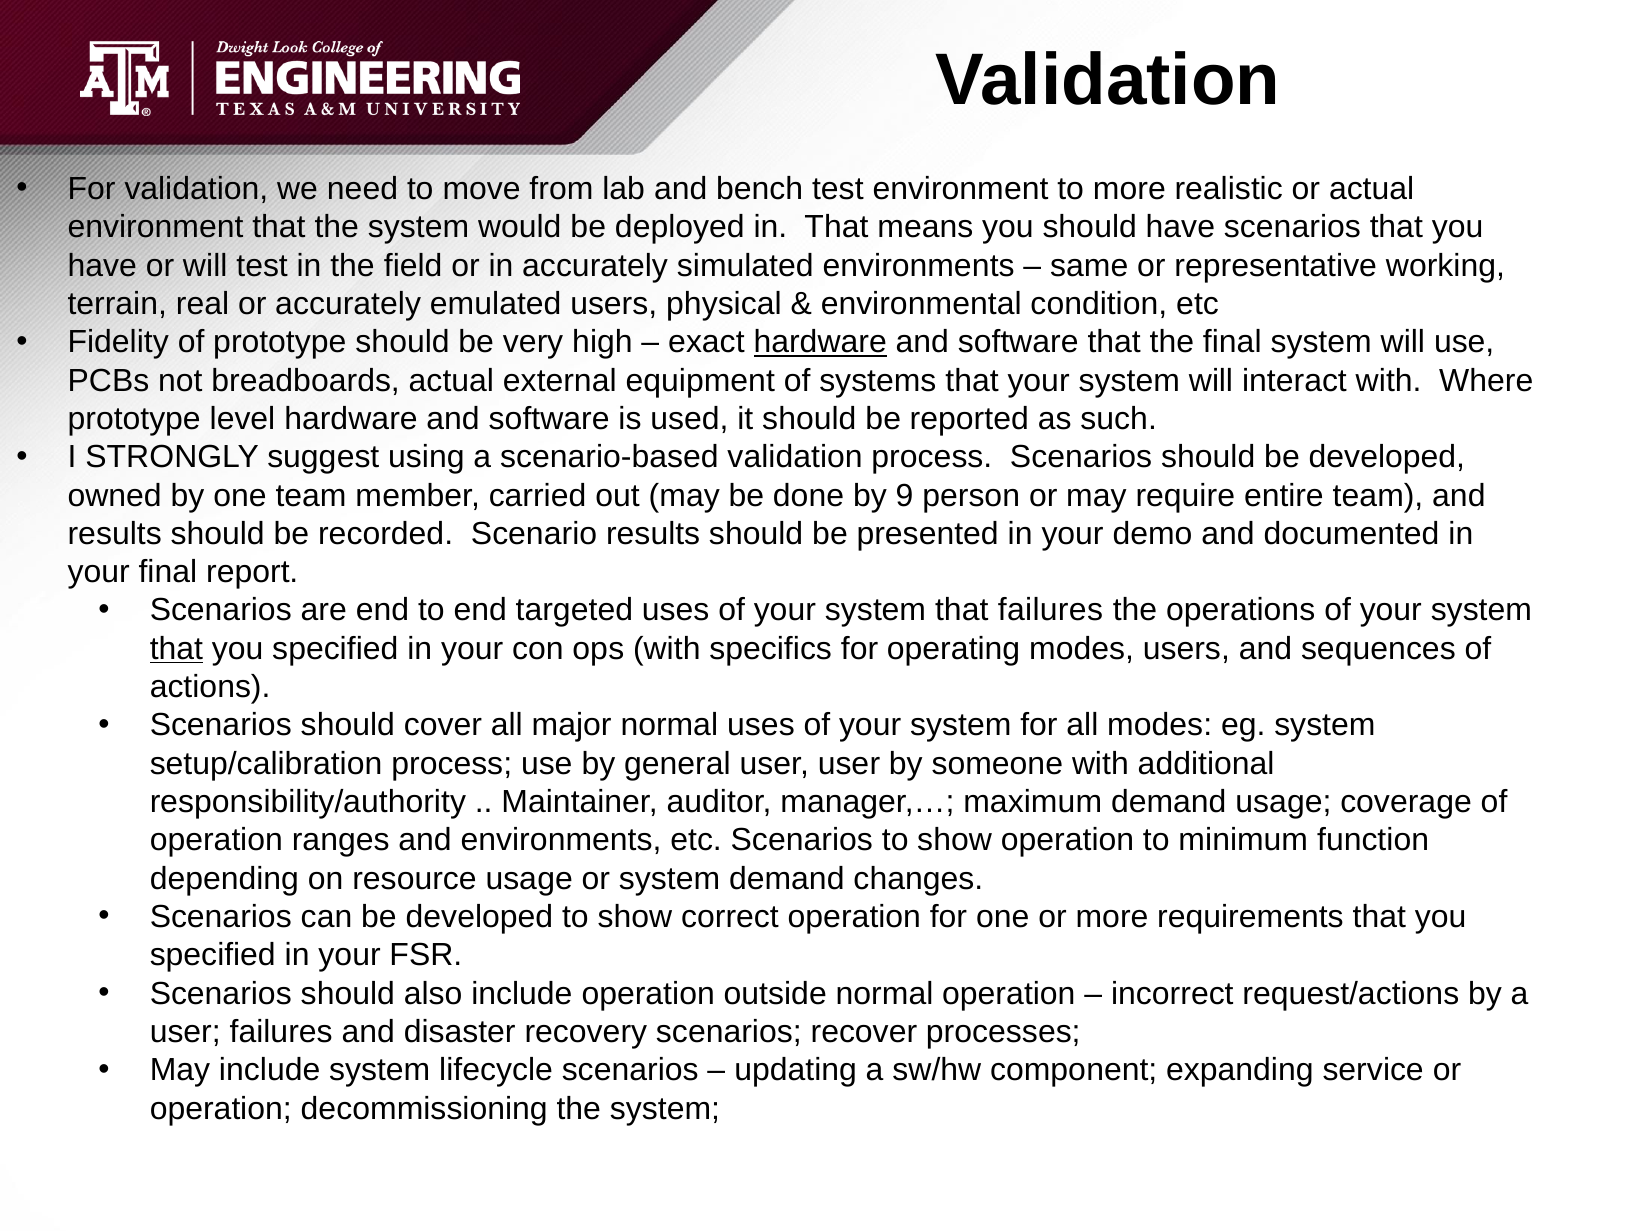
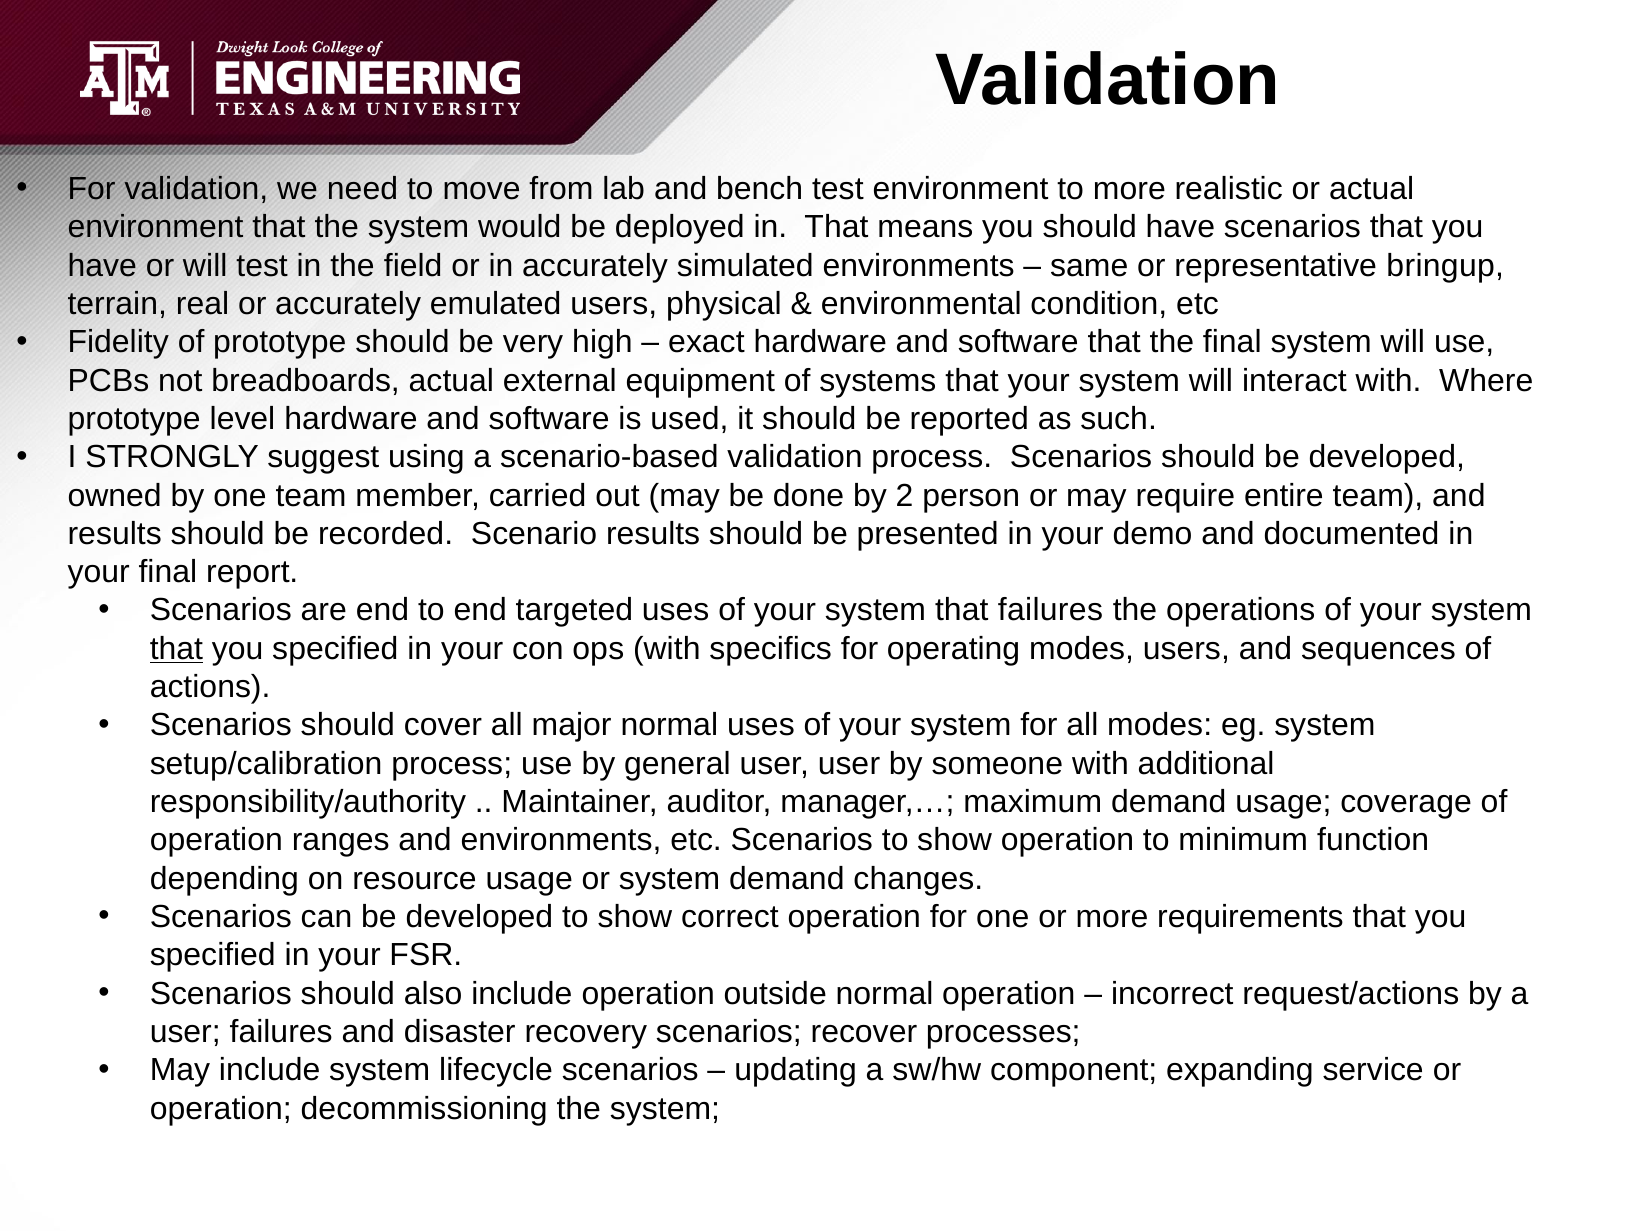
working: working -> bringup (1445, 266)
hardware underline: present -> none (820, 342)
9: 9 -> 2 (905, 496)
